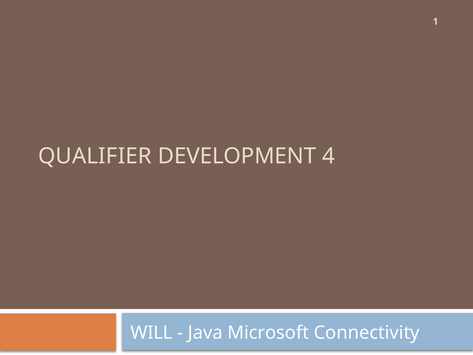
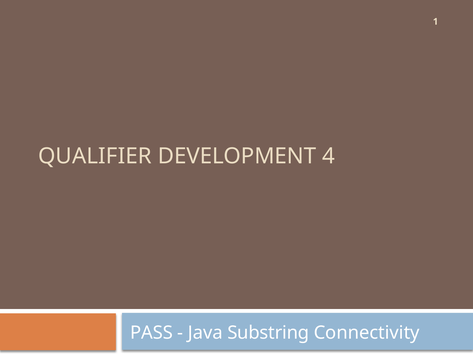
WILL: WILL -> PASS (152, 332)
Microsoft: Microsoft -> Substring (268, 332)
